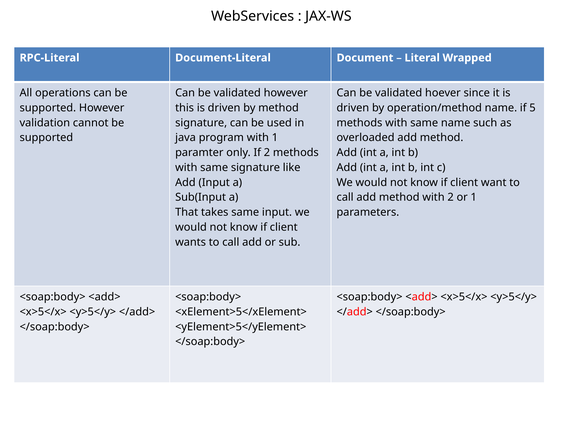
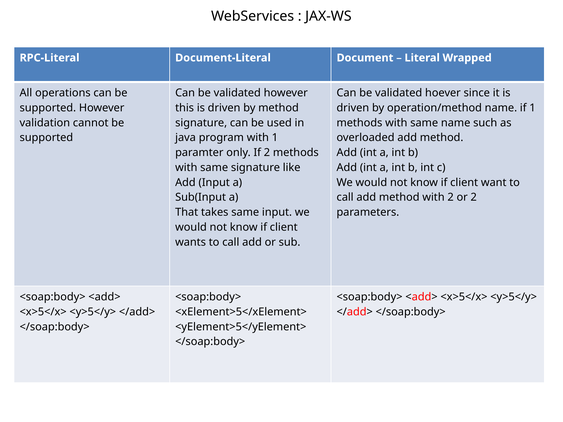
if 5: 5 -> 1 (532, 108)
or 1: 1 -> 2 (474, 197)
